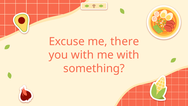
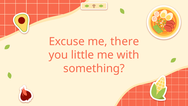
you with: with -> little (82, 55)
